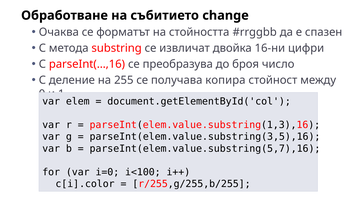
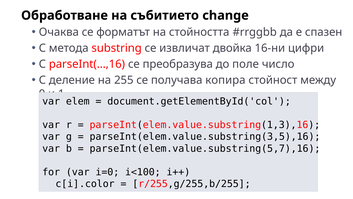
броя: броя -> поле (246, 64)
